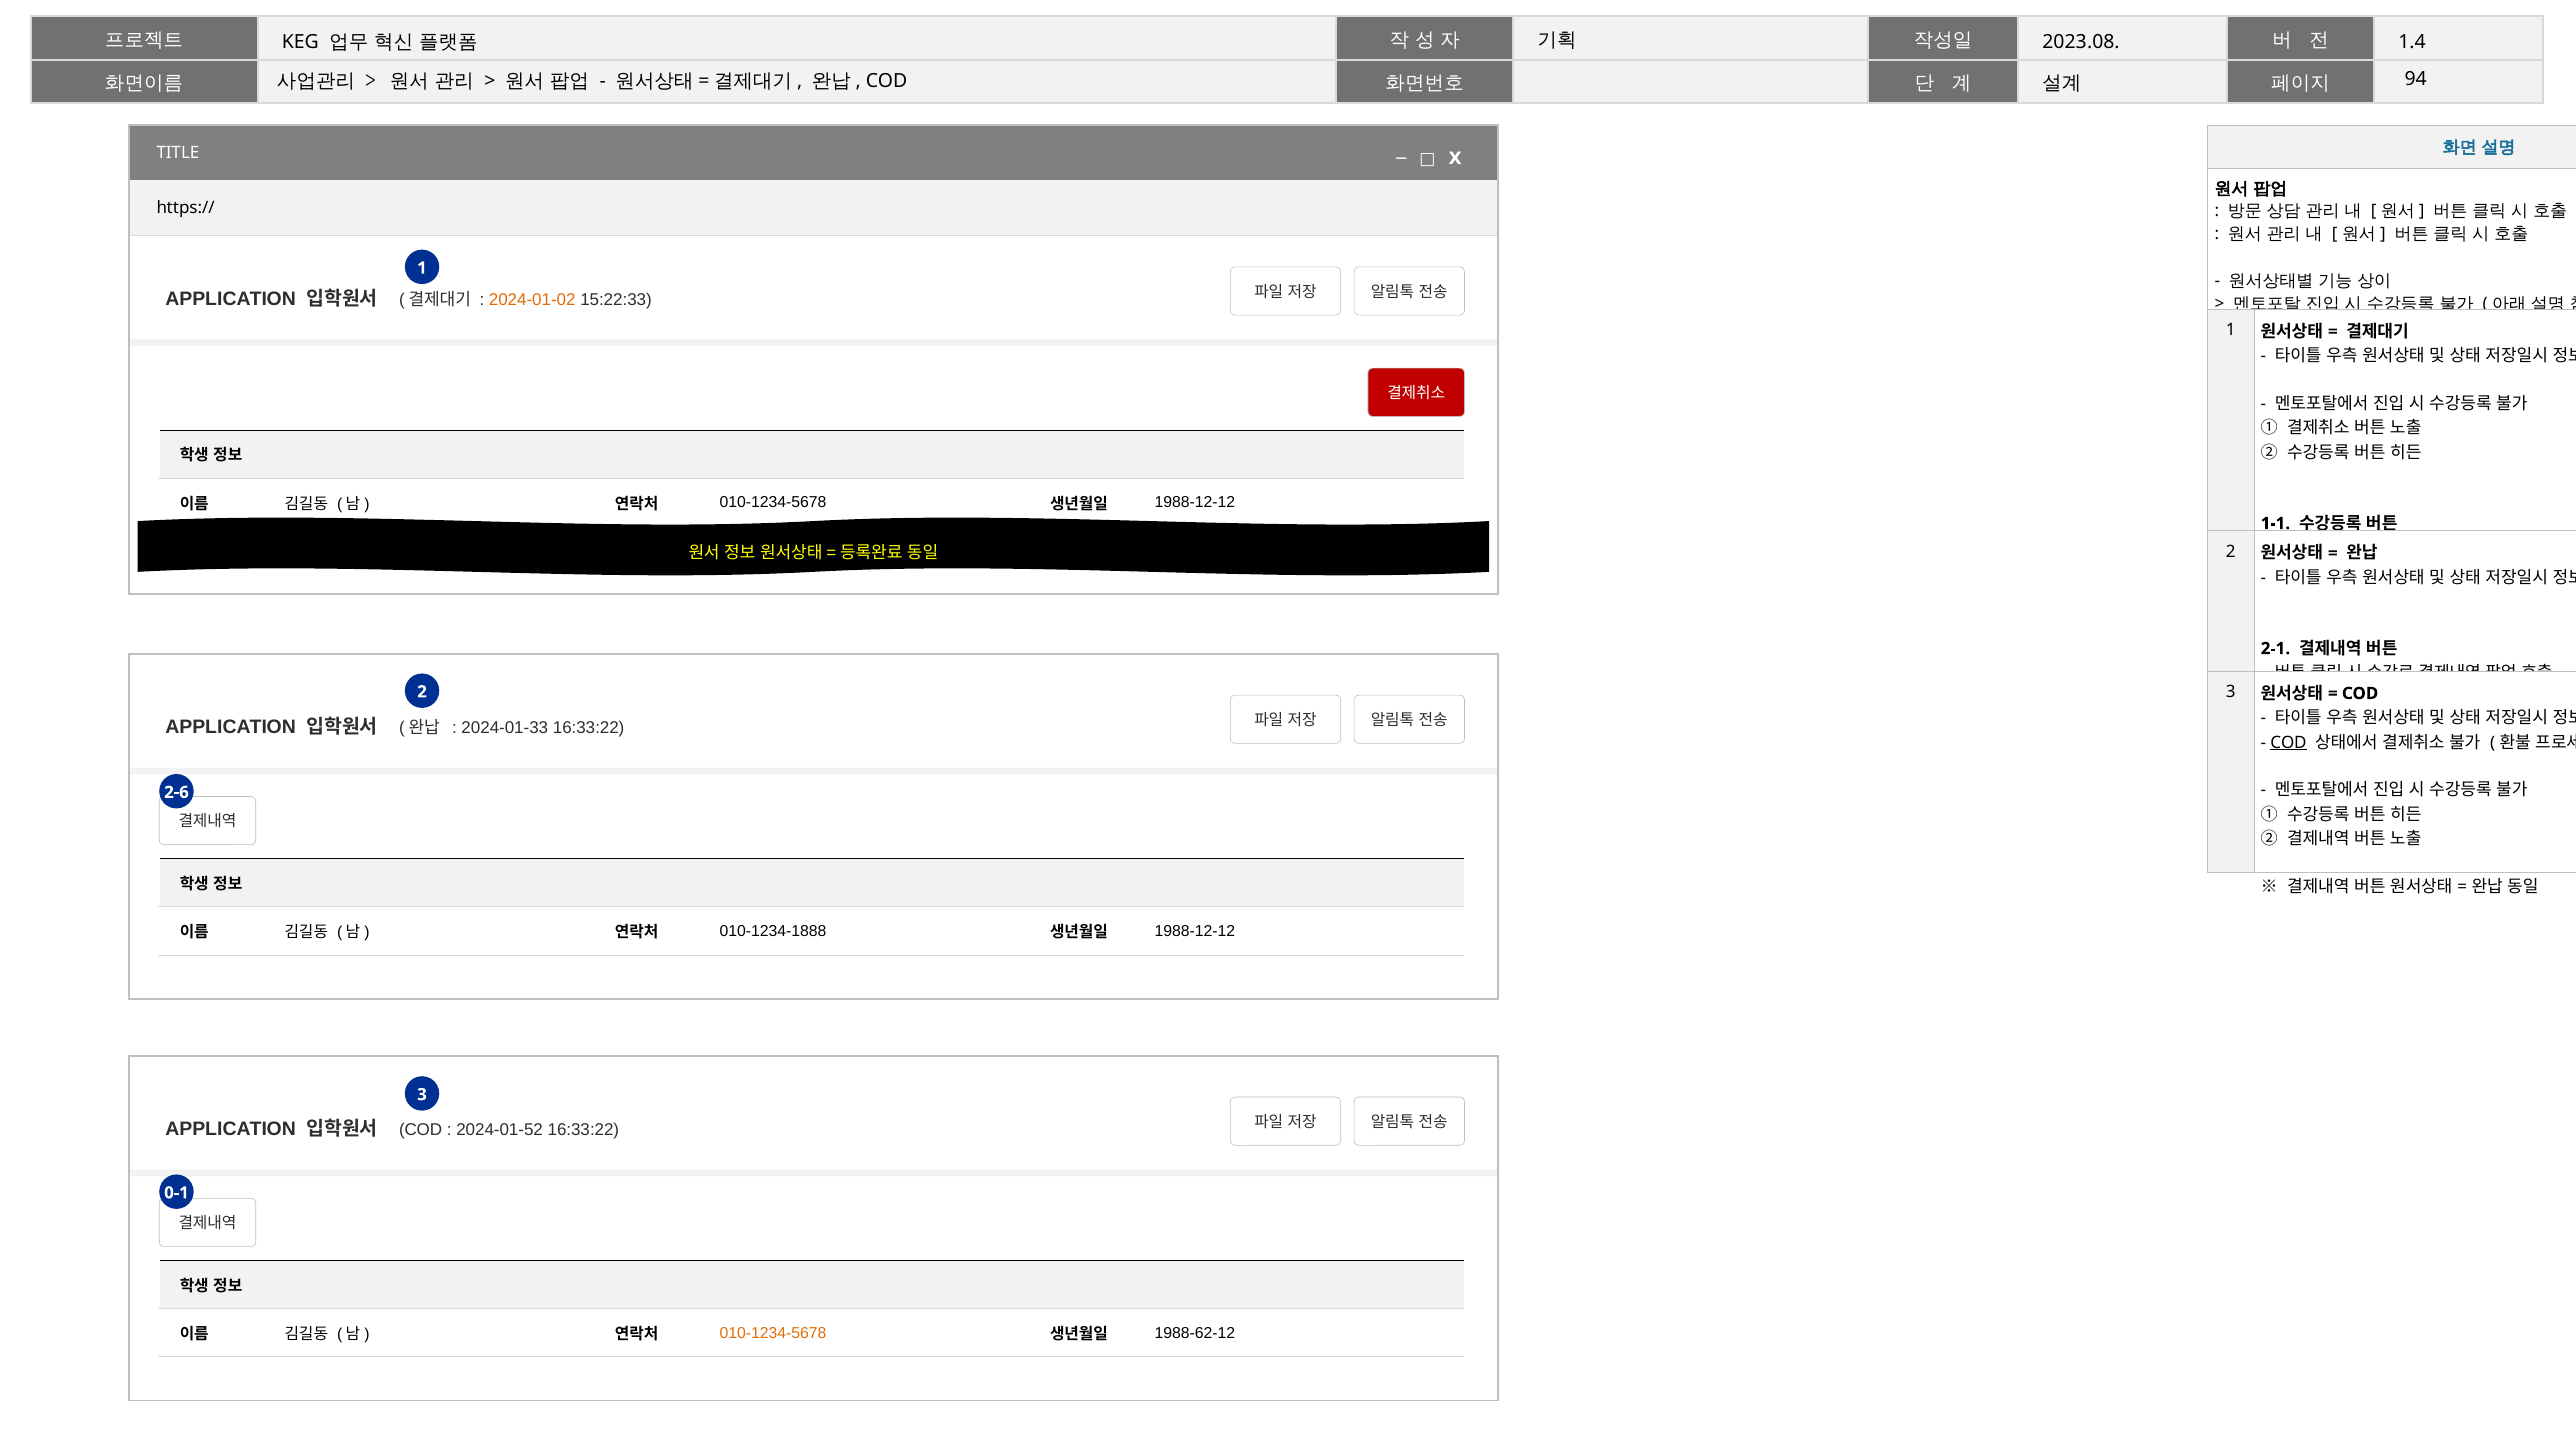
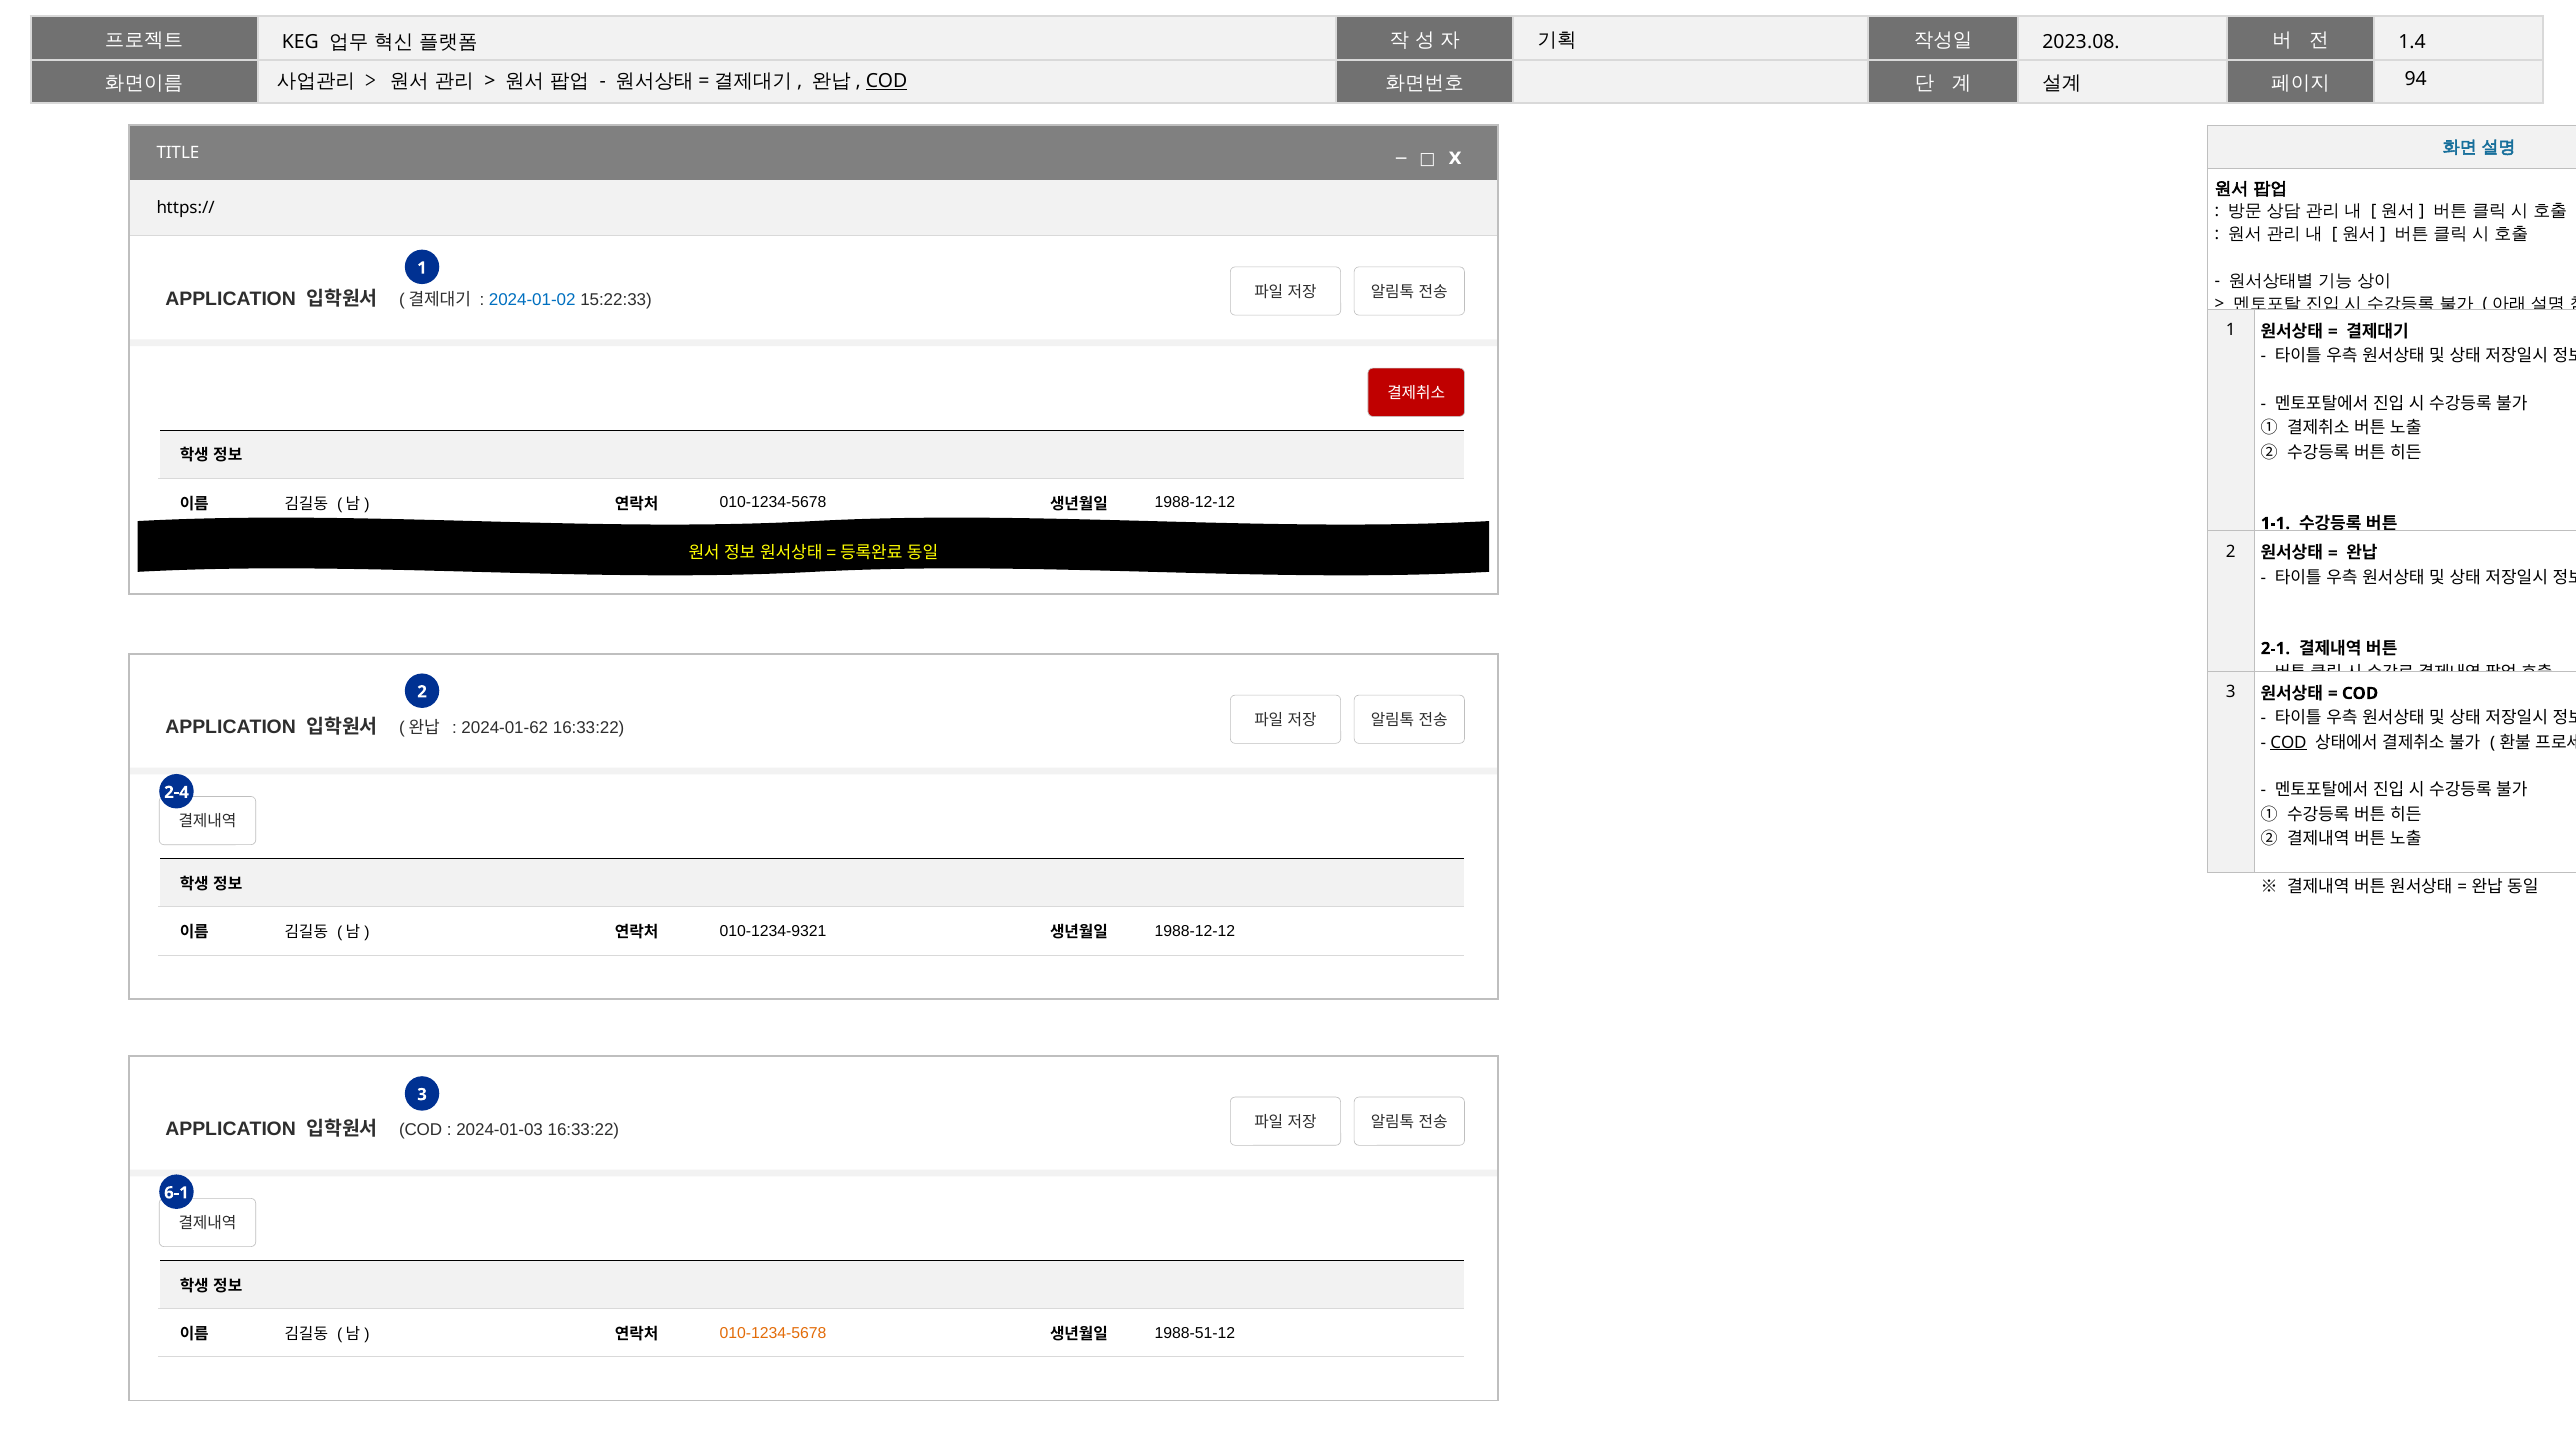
COD underline: none -> present (887, 81)
2024-01-02 colour: orange -> blue (532, 299)
2024-01-33: 2024-01-33 -> 2024-01-62 (505, 728)
2-6: 2-6 -> 2-4 (176, 792)
010-1234-1888: 010-1234-1888 -> 010-1234-9321 (773, 931)
2024-01-52: 2024-01-52 -> 2024-01-03 (500, 1130)
0-1: 0-1 -> 6-1 (176, 1193)
1988-62-12: 1988-62-12 -> 1988-51-12 (1195, 1333)
